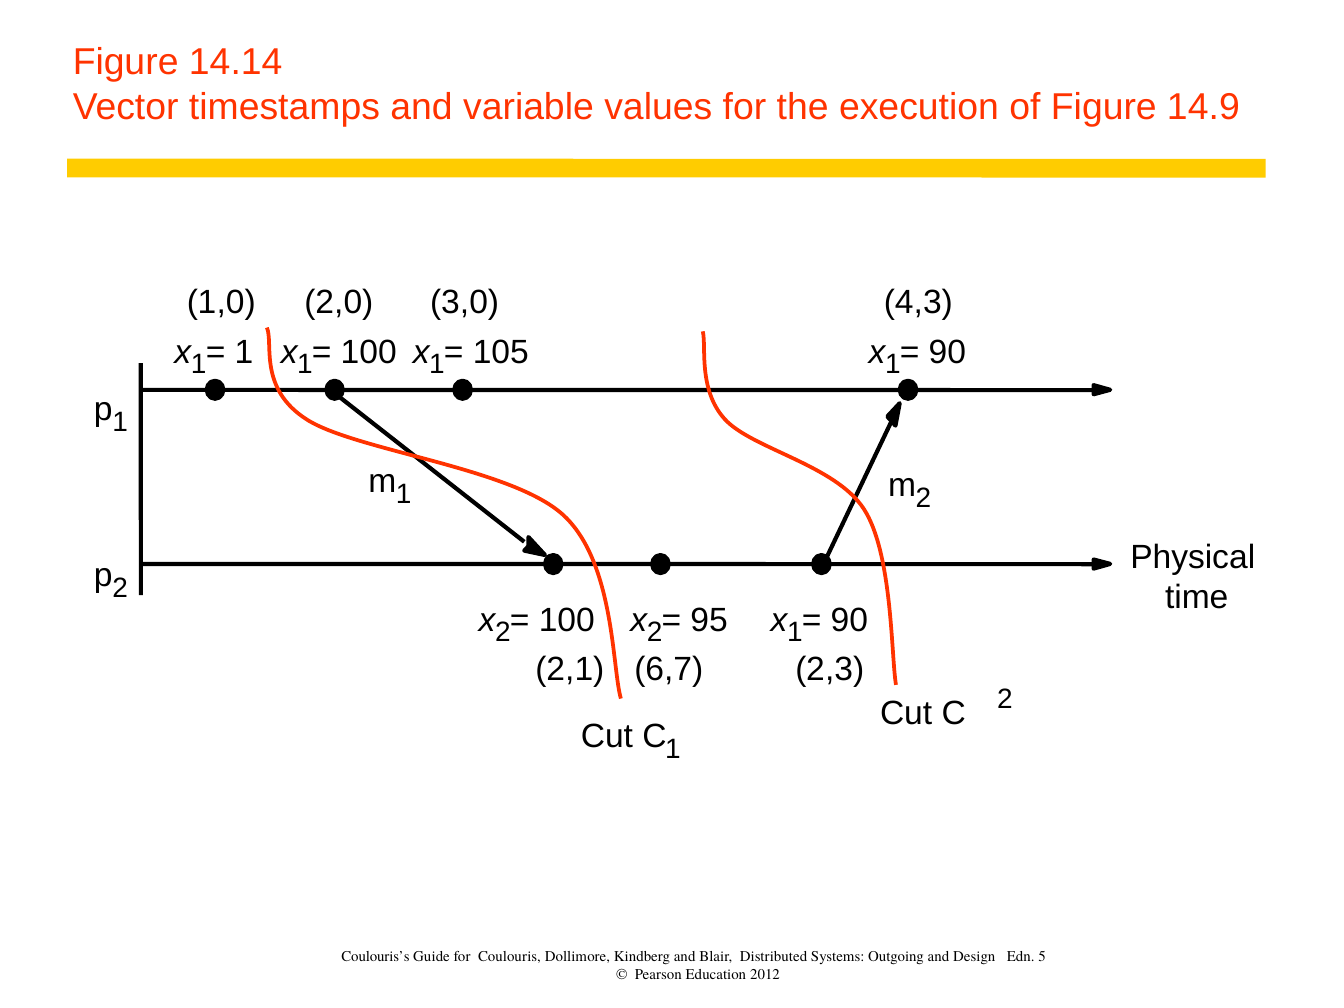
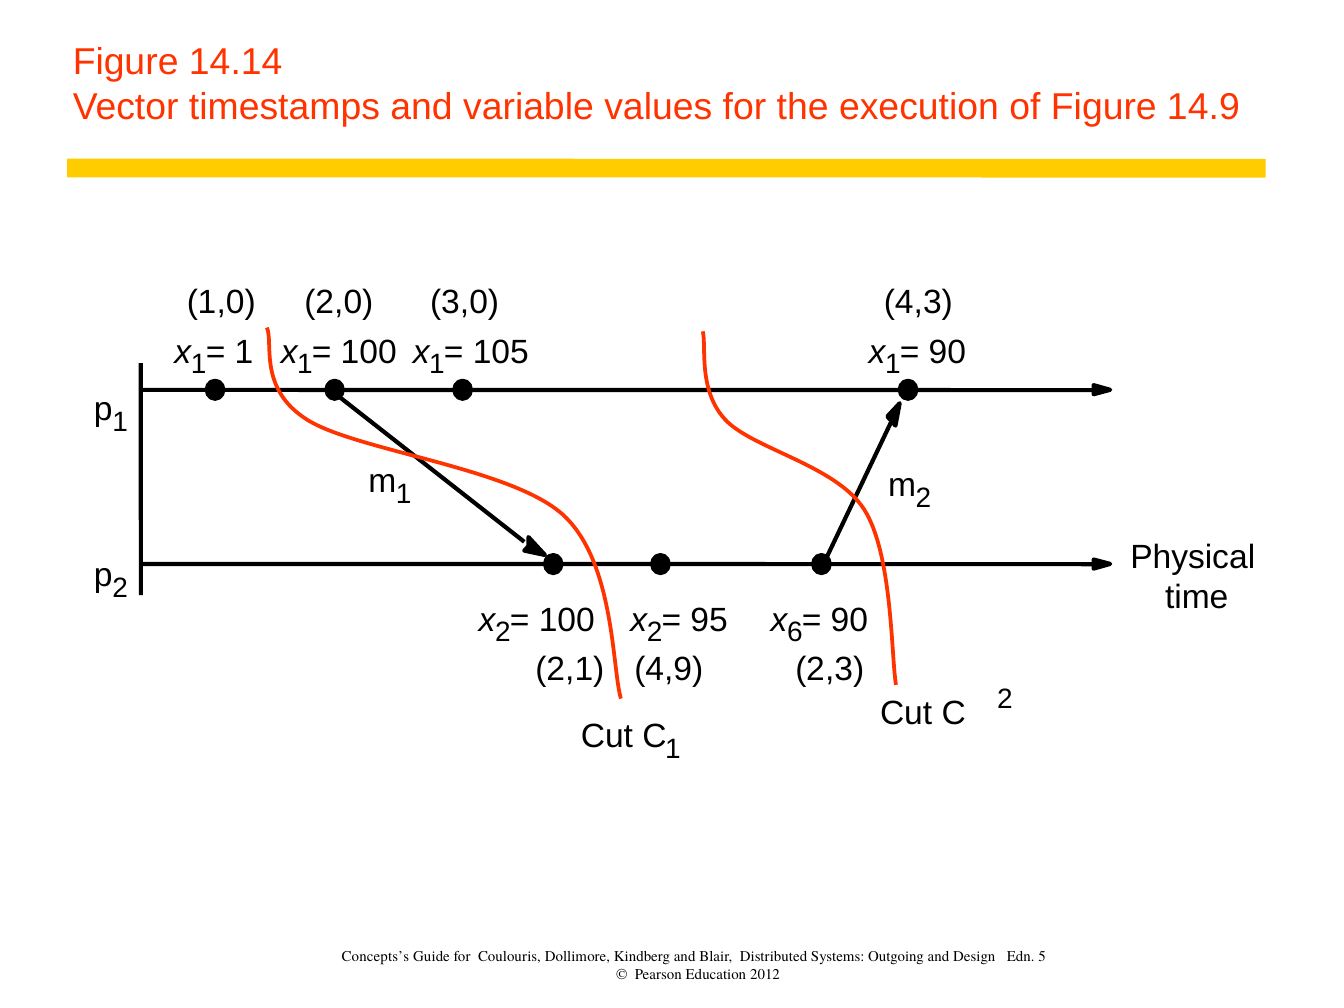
95 x 1: 1 -> 6 (795, 633)
6,7: 6,7 -> 4,9 (669, 669)
Coulouris’s: Coulouris’s -> Concepts’s (375, 957)
